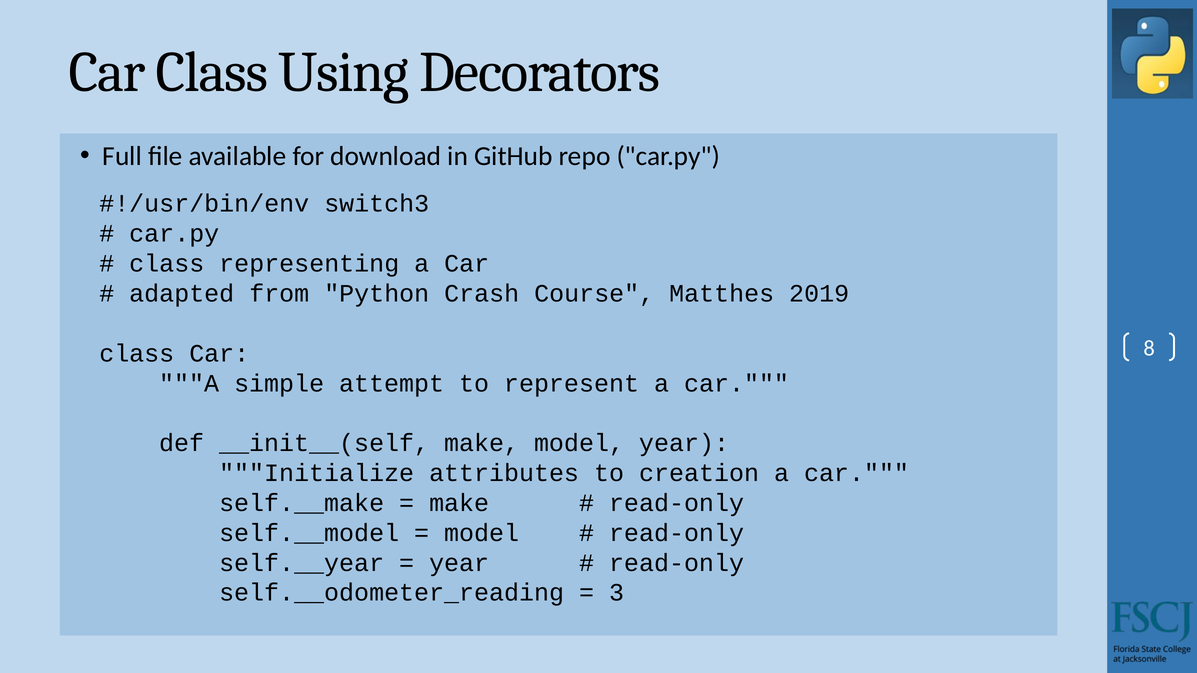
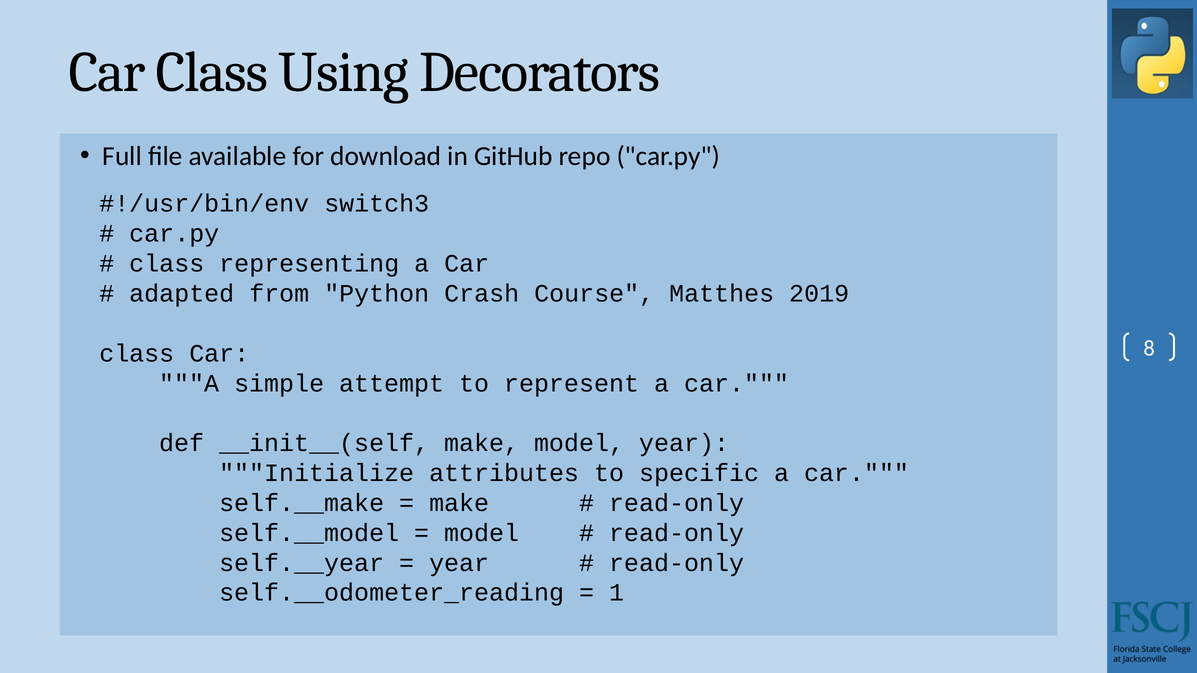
creation: creation -> specific (699, 473)
3: 3 -> 1 (616, 593)
